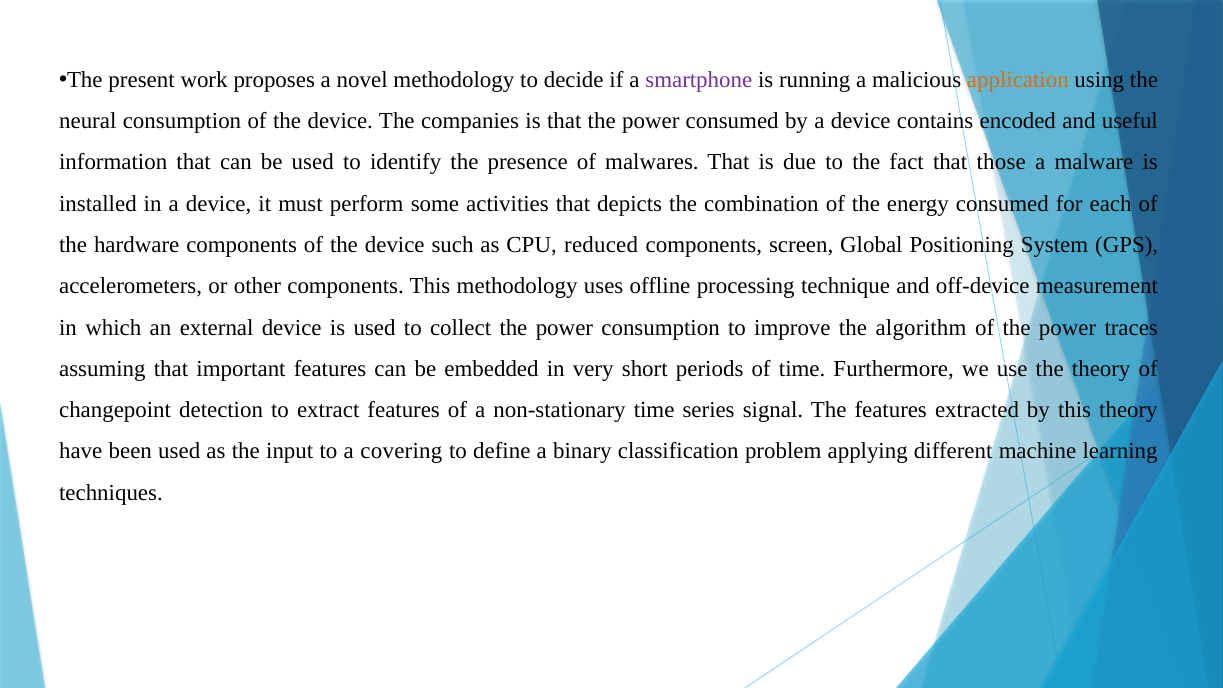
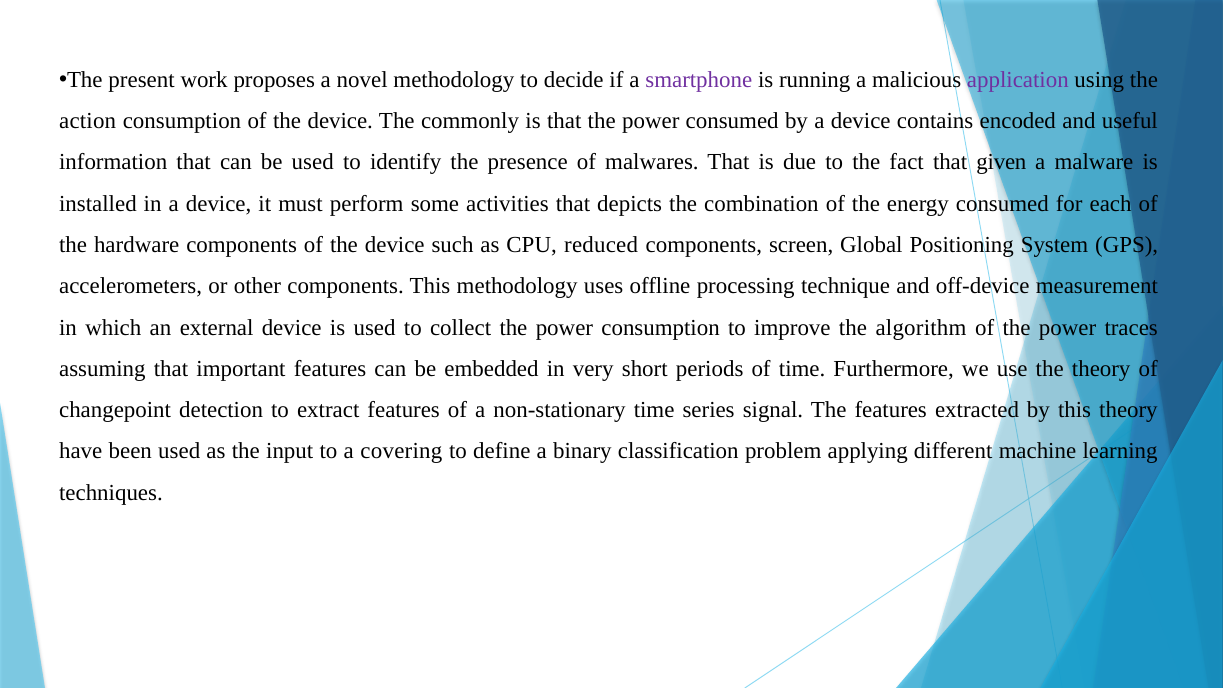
application colour: orange -> purple (1018, 80)
neural: neural -> action (88, 121)
companies: companies -> commonly (470, 121)
those: those -> given (1001, 162)
